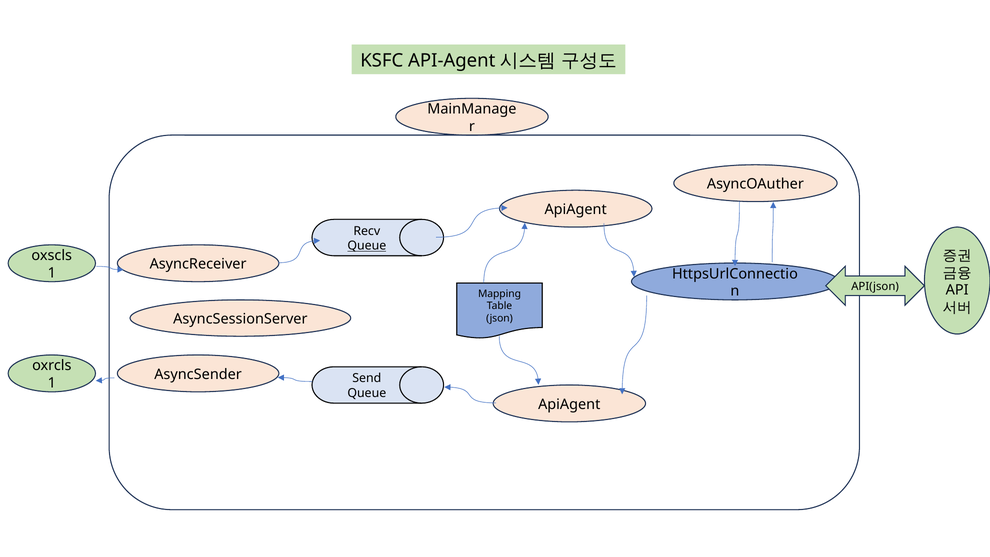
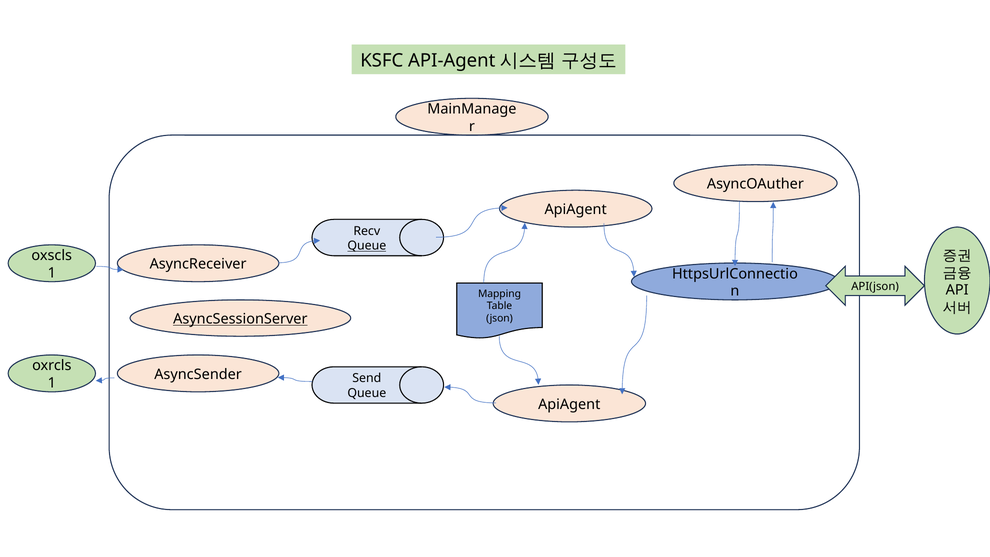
AsyncSessionServer underline: none -> present (240, 319)
